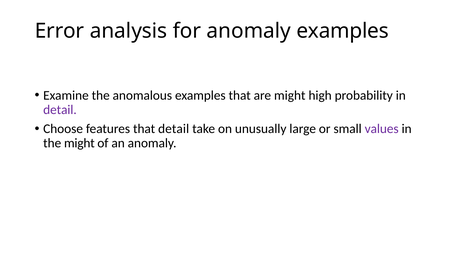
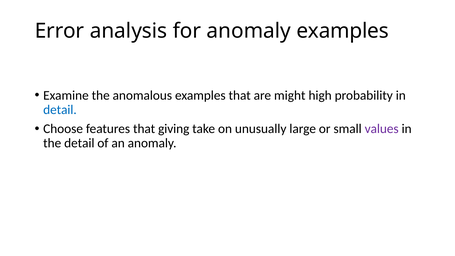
detail colour: purple -> blue (60, 110)
that detail: detail -> giving (174, 129)
the might: might -> detail (79, 143)
